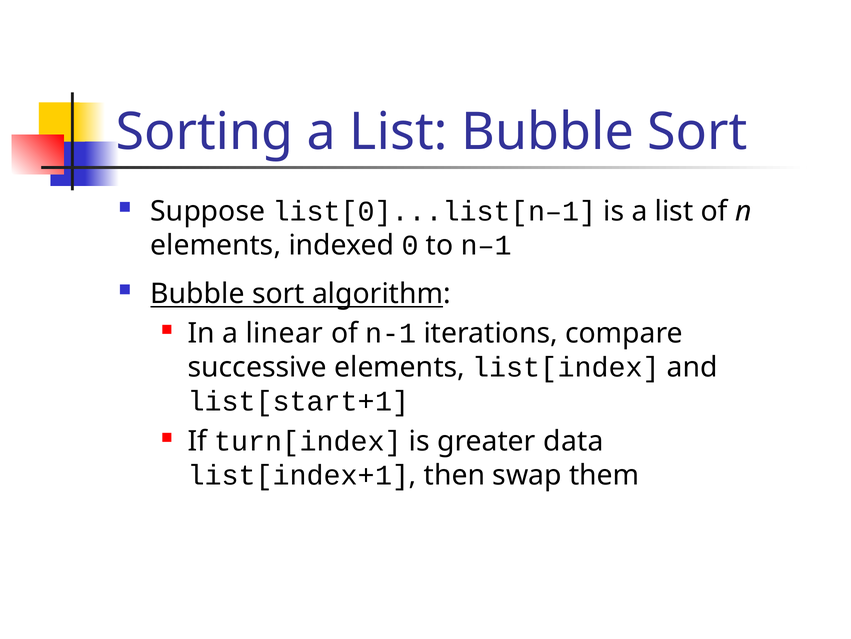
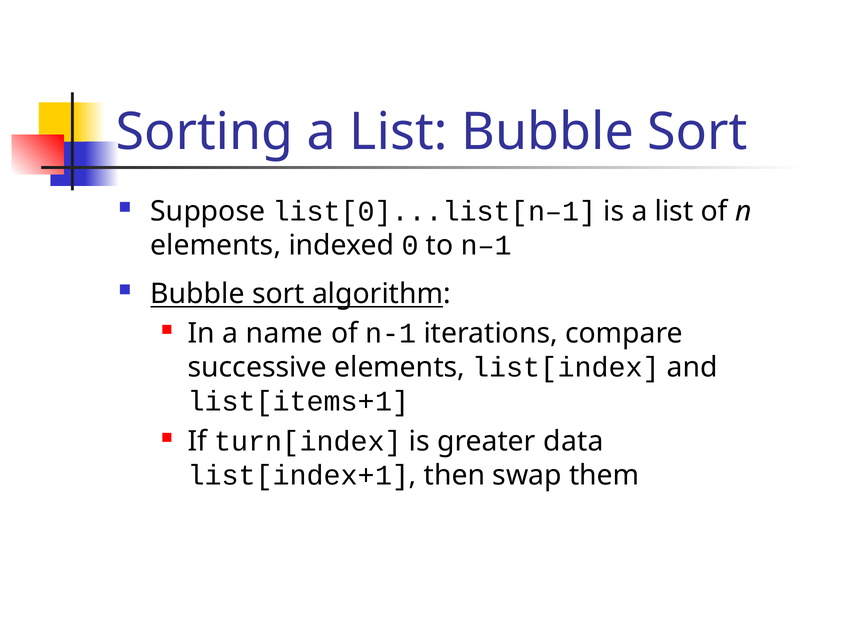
linear: linear -> name (284, 333)
list[start+1: list[start+1 -> list[items+1 (298, 401)
